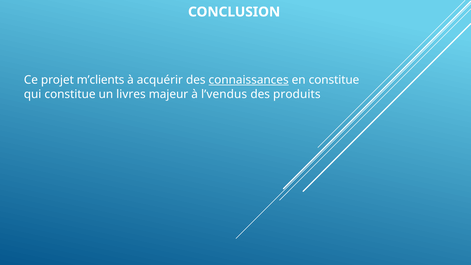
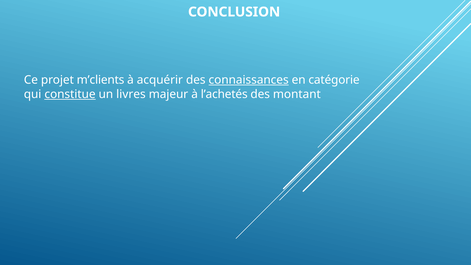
en constitue: constitue -> catégorie (334, 80)
constitue underline: none -> present (70, 94)
l’vendus: l’vendus -> l’achetés (224, 94)
produits: produits -> montant (297, 94)
